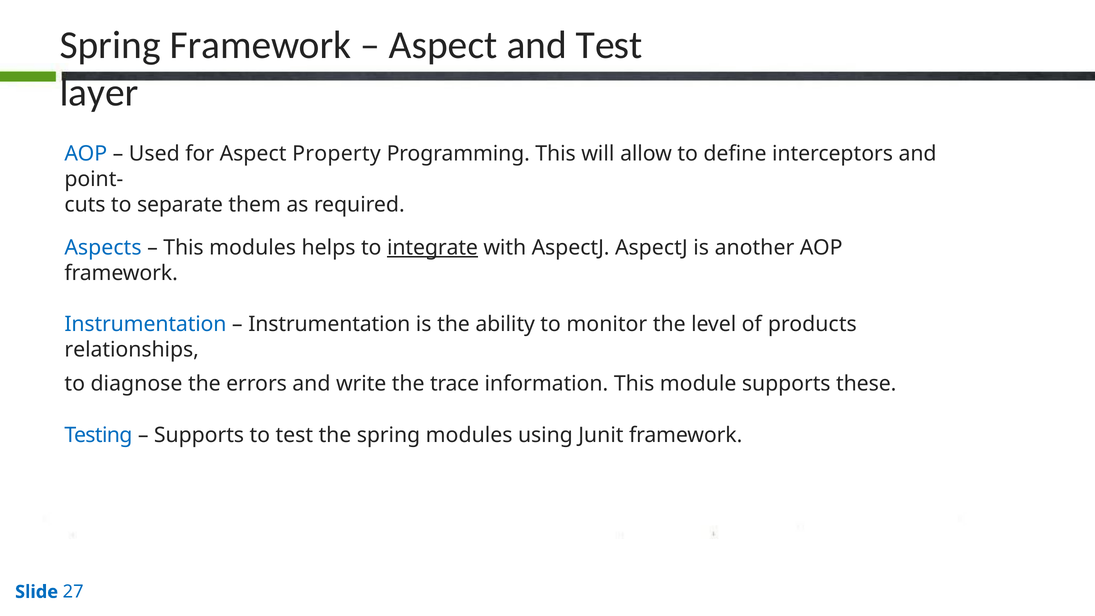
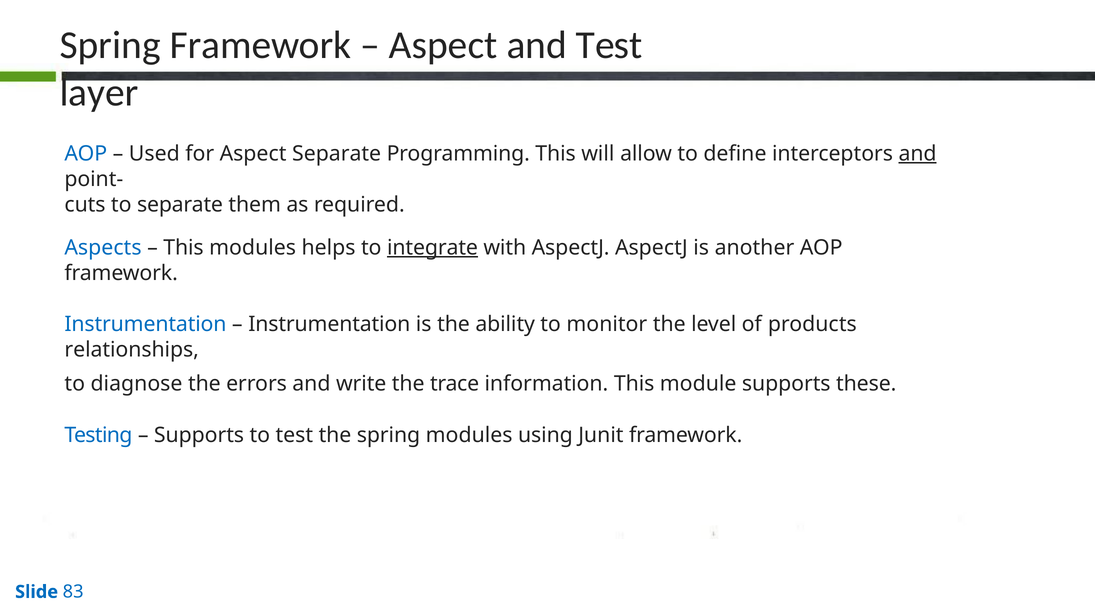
Aspect Property: Property -> Separate (337, 154)
and underline: none -> present (918, 154)
27: 27 -> 83 (73, 592)
